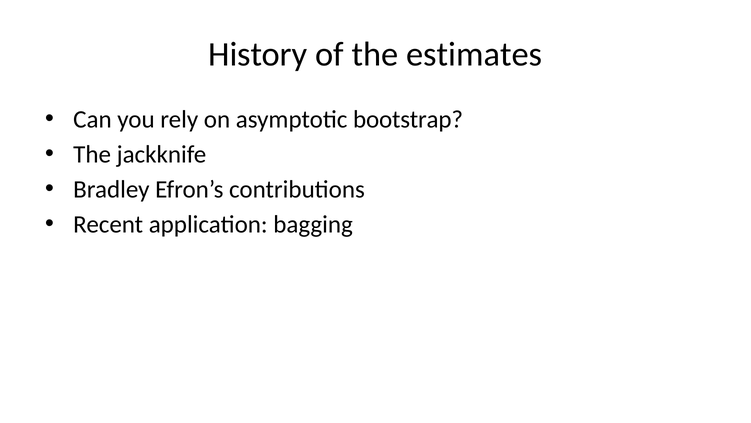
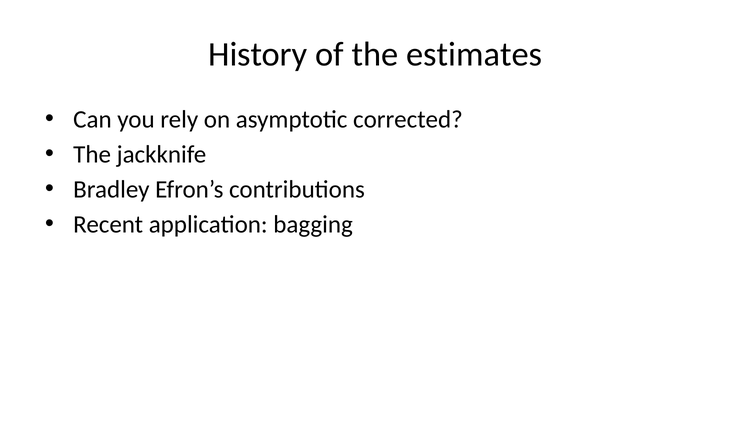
bootstrap: bootstrap -> corrected (408, 119)
